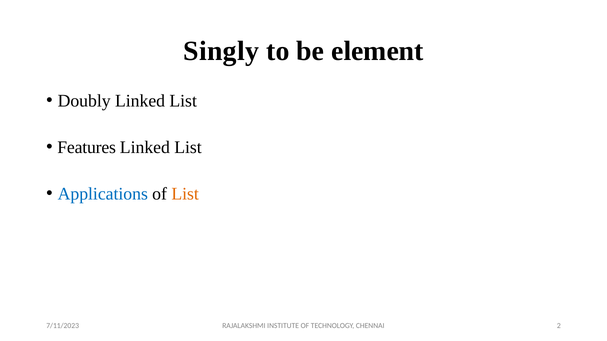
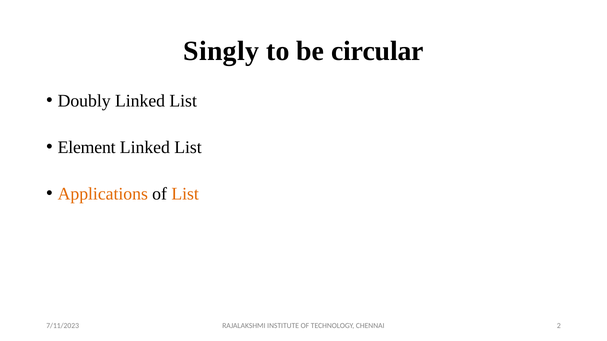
element: element -> circular (377, 51)
Features: Features -> Element (87, 148)
Applications colour: blue -> orange (103, 194)
